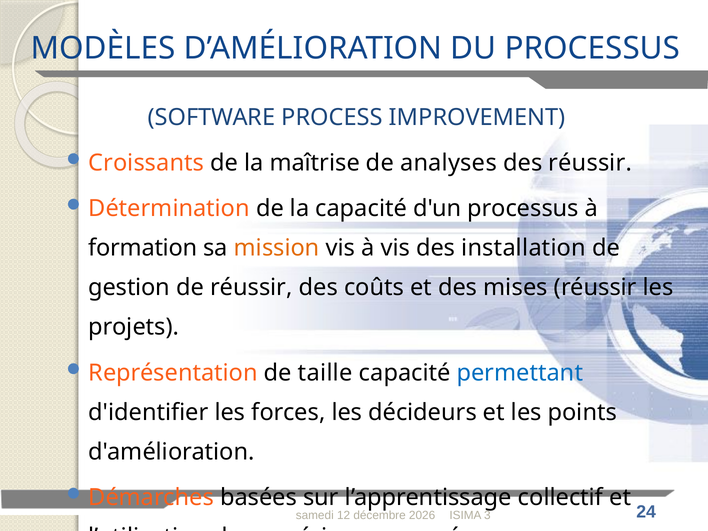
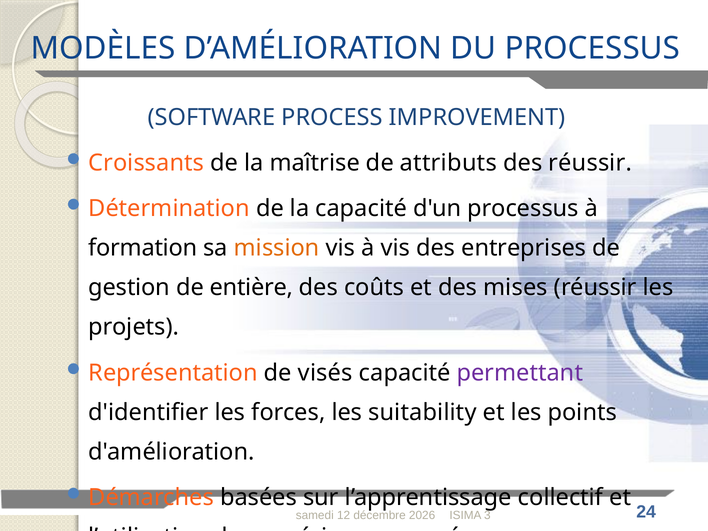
analyses: analyses -> attributs (448, 163)
installation: installation -> entreprises (524, 248)
de réussir: réussir -> entière (251, 288)
taille: taille -> visés (325, 373)
permettant colour: blue -> purple (520, 373)
décideurs: décideurs -> suitability (422, 412)
